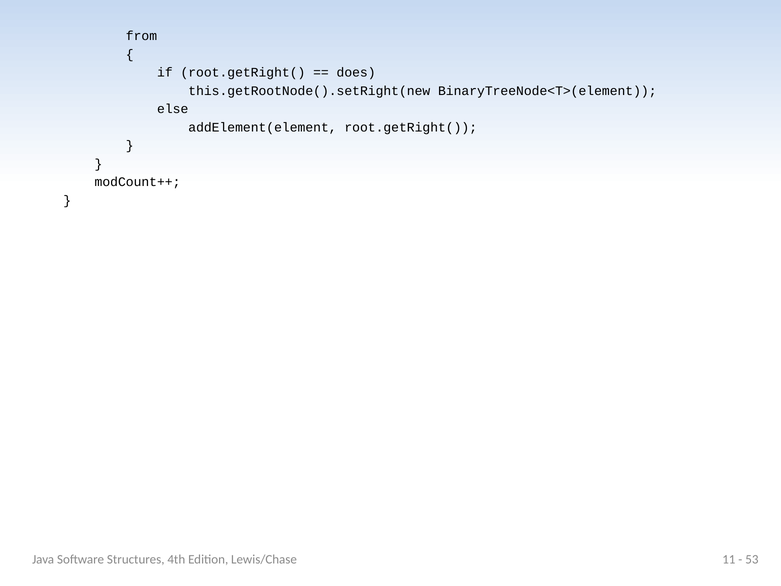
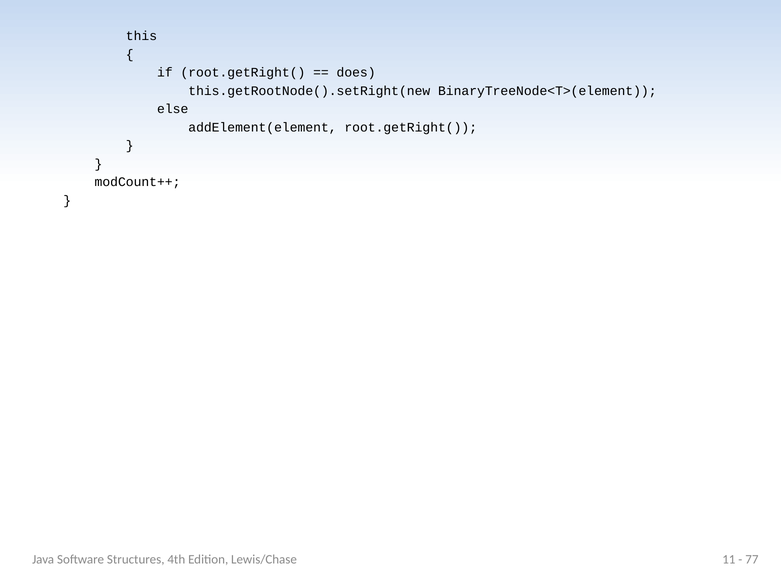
from: from -> this (141, 36)
53: 53 -> 77 (752, 559)
